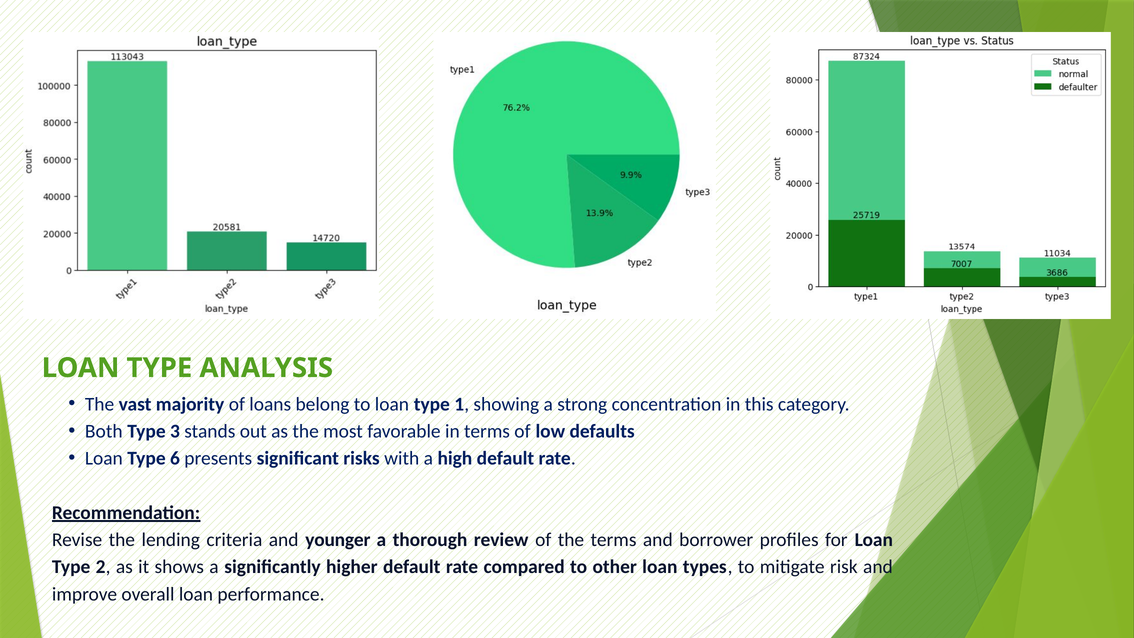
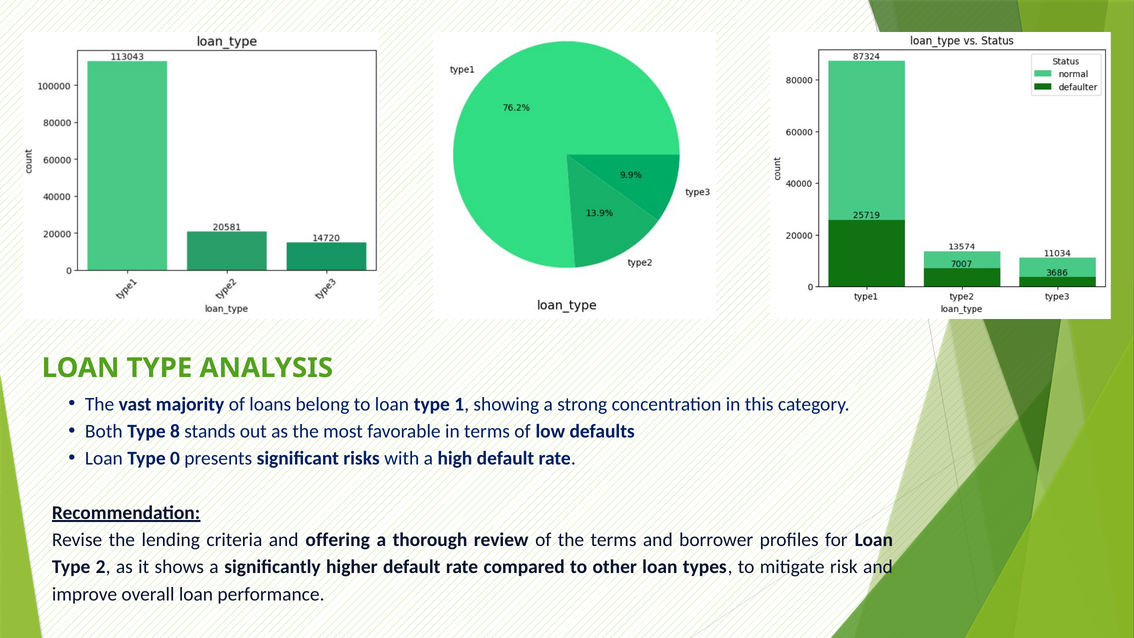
3: 3 -> 8 (175, 431)
6: 6 -> 0 (175, 458)
younger: younger -> offering (338, 540)
